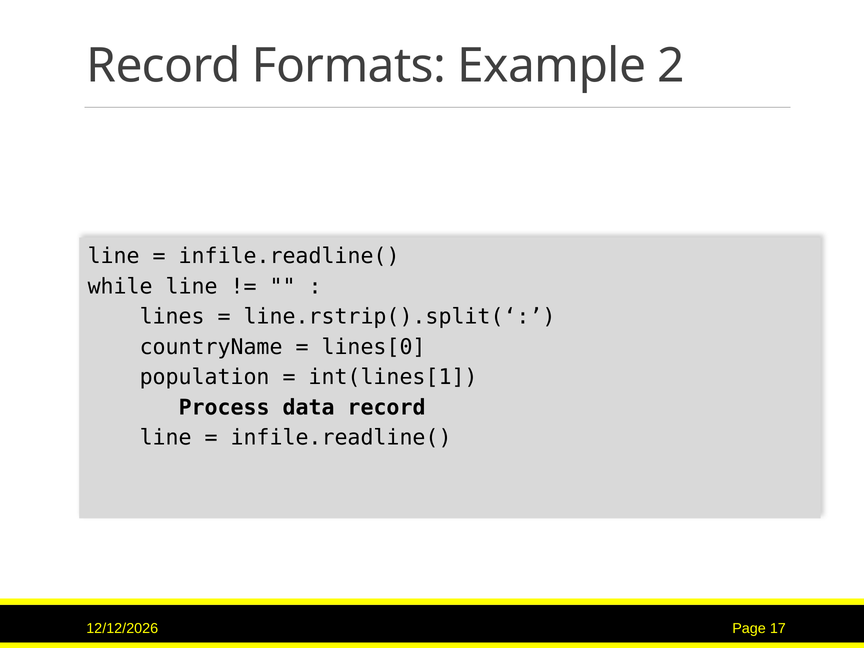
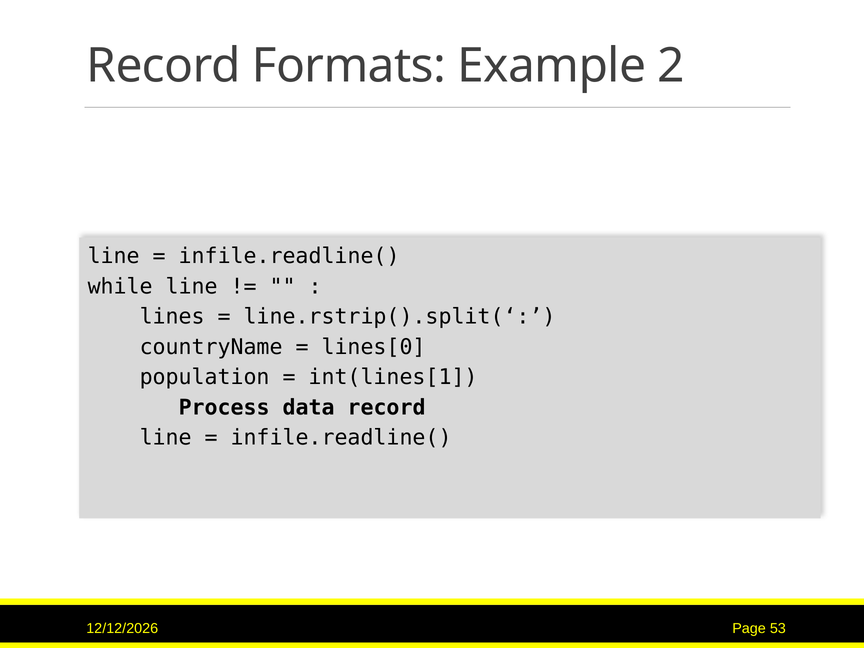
17: 17 -> 53 (778, 629)
